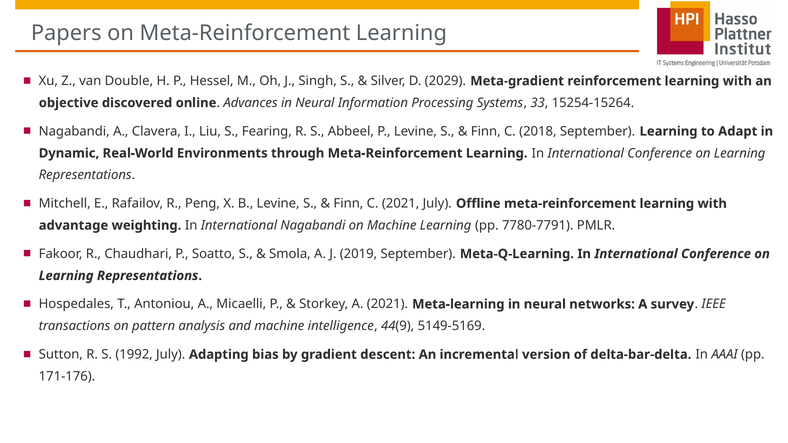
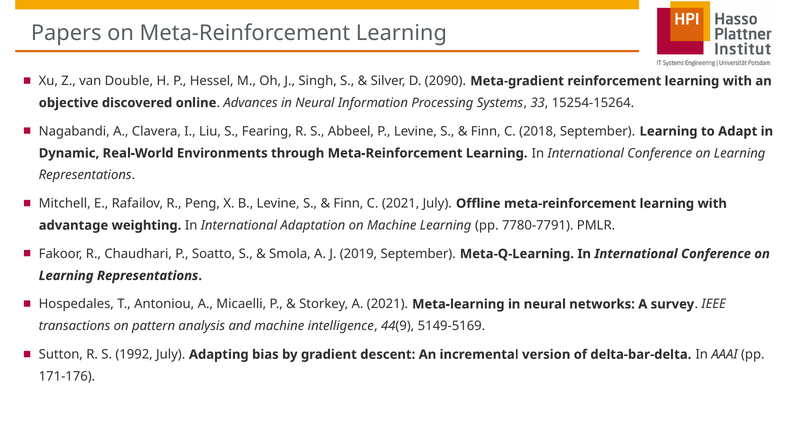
2029: 2029 -> 2090 (445, 81)
International Nagabandi: Nagabandi -> Adaptation (313, 226)
